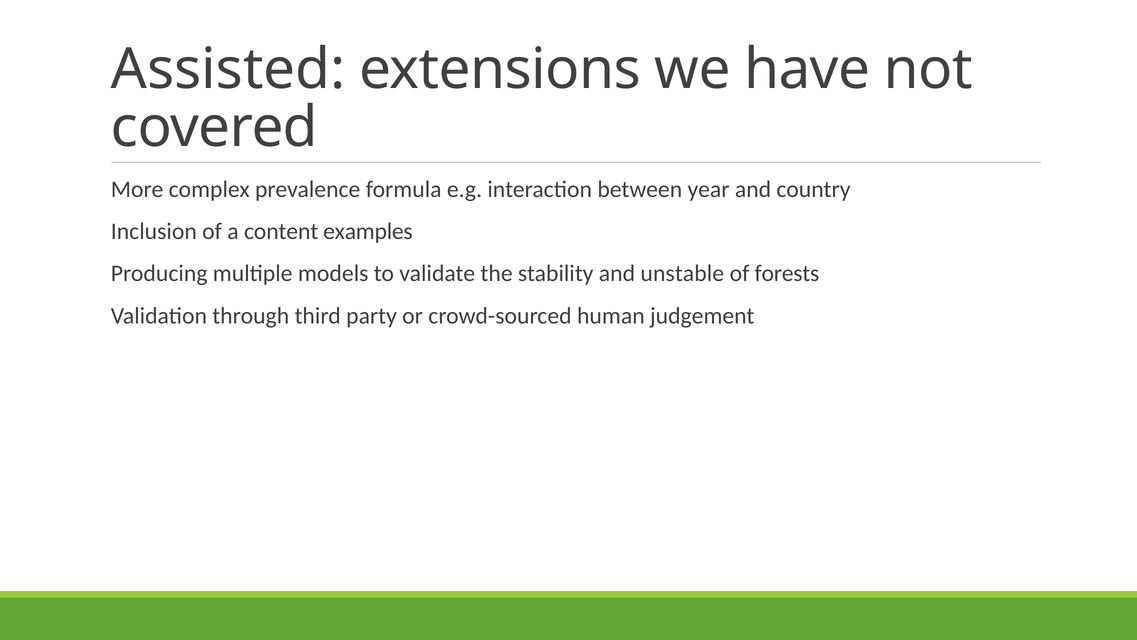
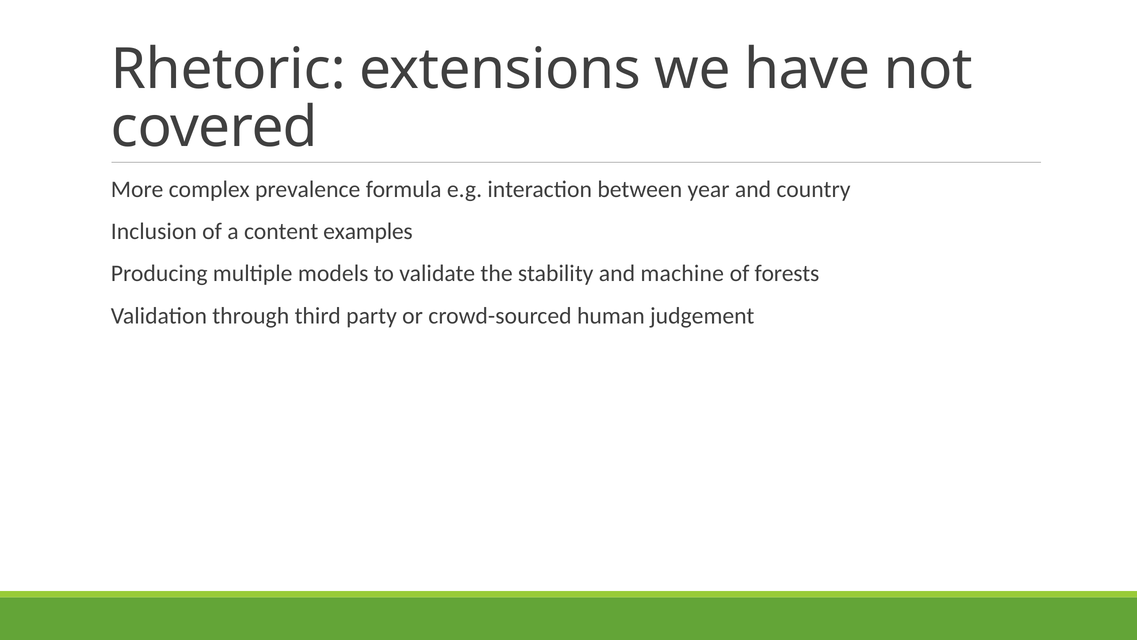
Assisted: Assisted -> Rhetoric (228, 69)
unstable: unstable -> machine (682, 273)
